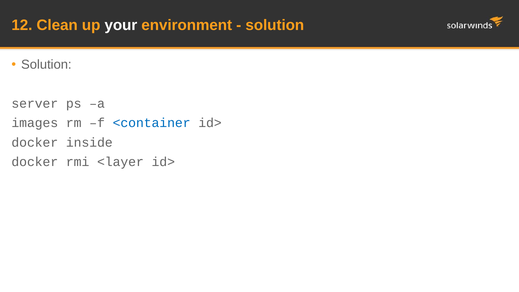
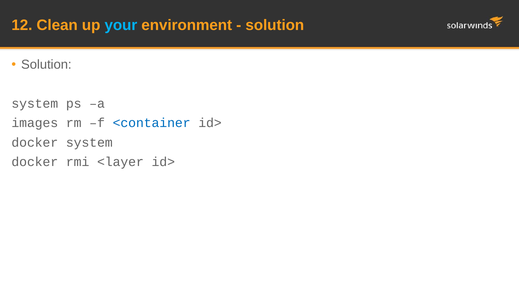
your colour: white -> light blue (121, 25)
server: server -> system (35, 104)
docker inside: inside -> system (89, 142)
